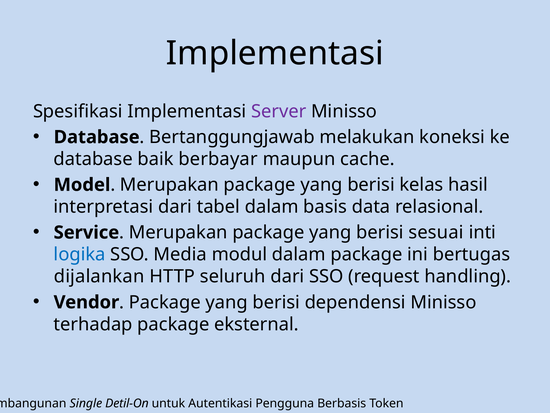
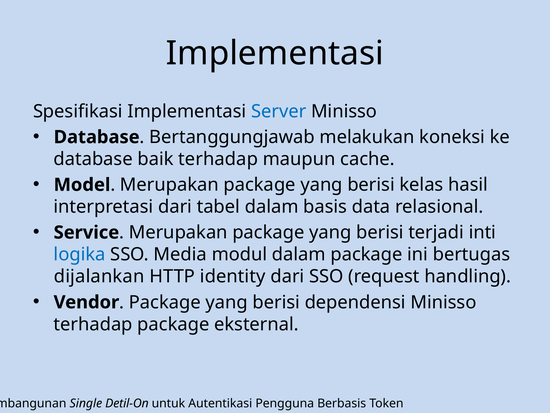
Server colour: purple -> blue (279, 111)
baik berbayar: berbayar -> terhadap (218, 159)
sesuai: sesuai -> terjadi (436, 232)
seluruh: seluruh -> identity (233, 276)
